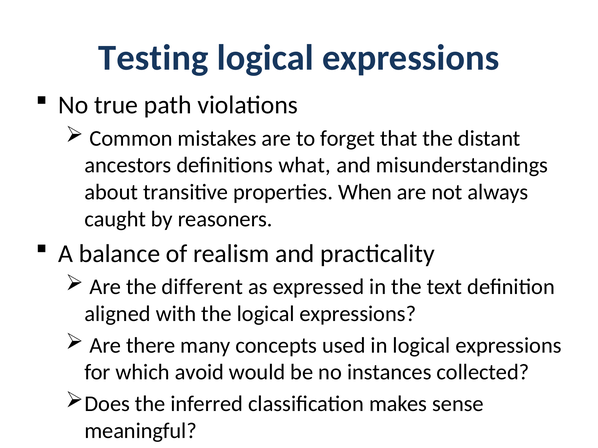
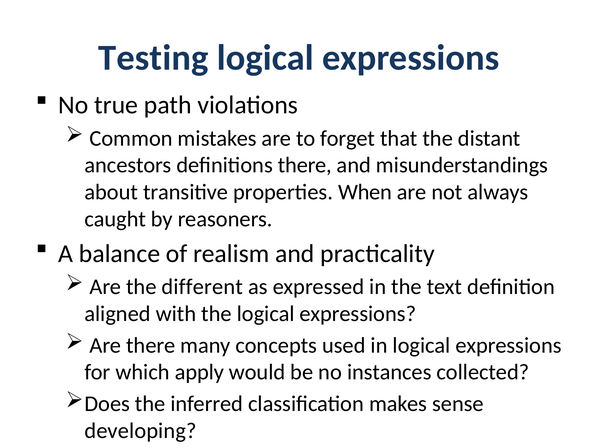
definitions what: what -> there (305, 165)
avoid: avoid -> apply (199, 373)
meaningful: meaningful -> developing (140, 431)
